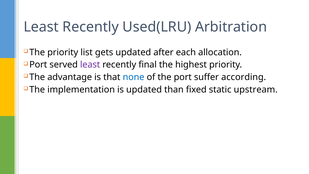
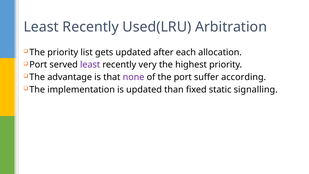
final: final -> very (148, 65)
none colour: blue -> purple (134, 77)
upstream: upstream -> signalling (256, 90)
